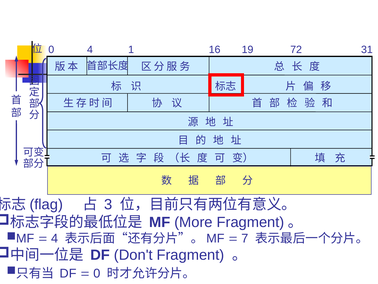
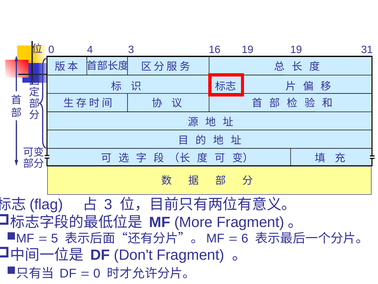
4 1: 1 -> 3 (131, 49)
19 72: 72 -> 19 (296, 49)
4: 4 -> 5 (55, 238)
7: 7 -> 6 (245, 238)
